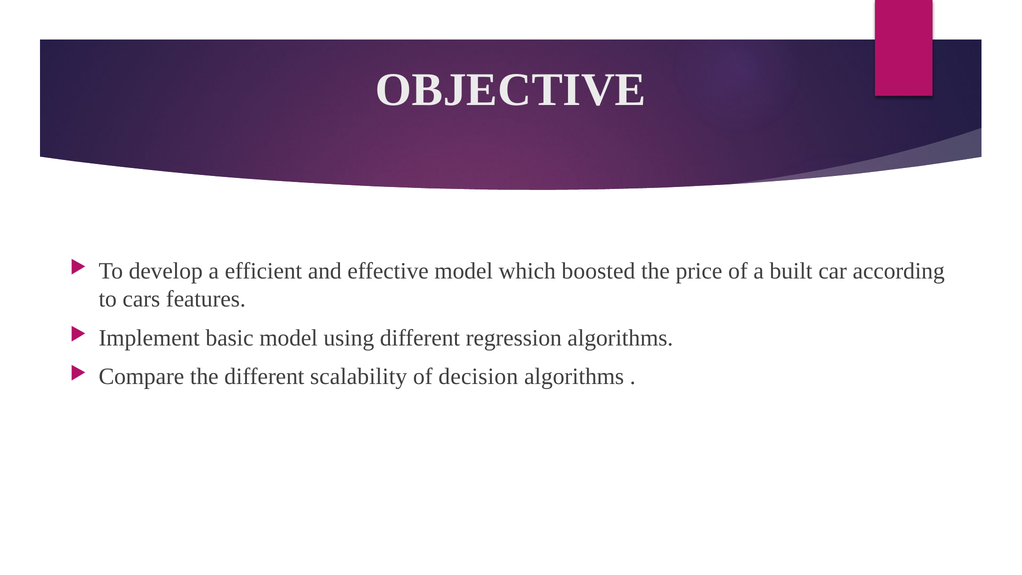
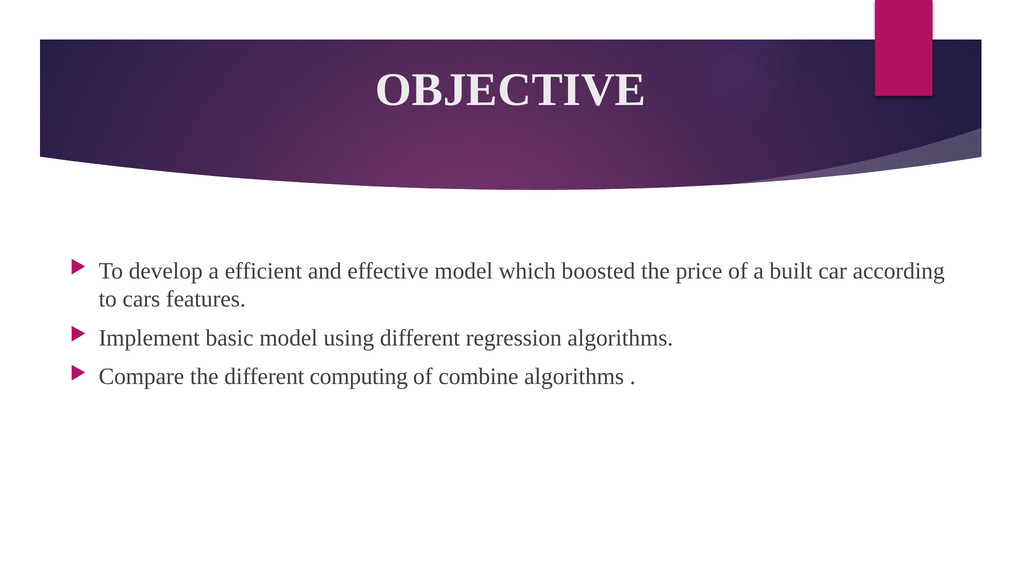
scalability: scalability -> computing (359, 377)
decision: decision -> combine (478, 377)
